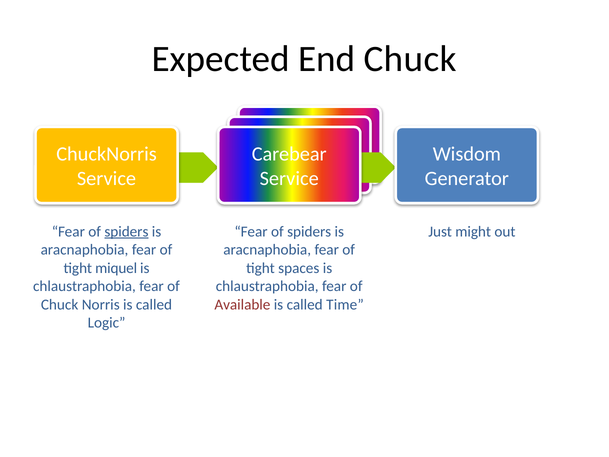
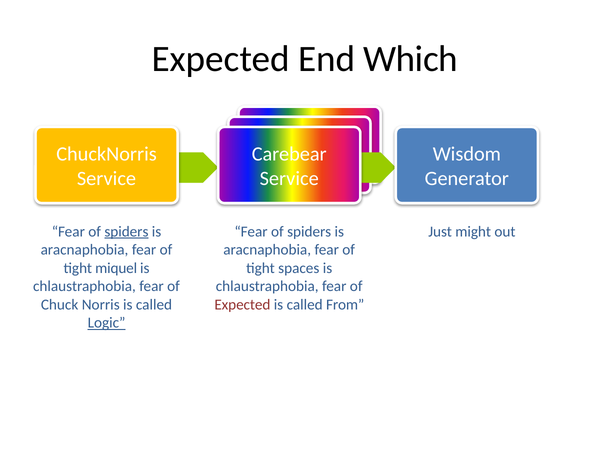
End Chuck: Chuck -> Which (411, 59)
Available: Available -> Expected (242, 304)
Time: Time -> From (345, 304)
Logic underline: none -> present (107, 323)
